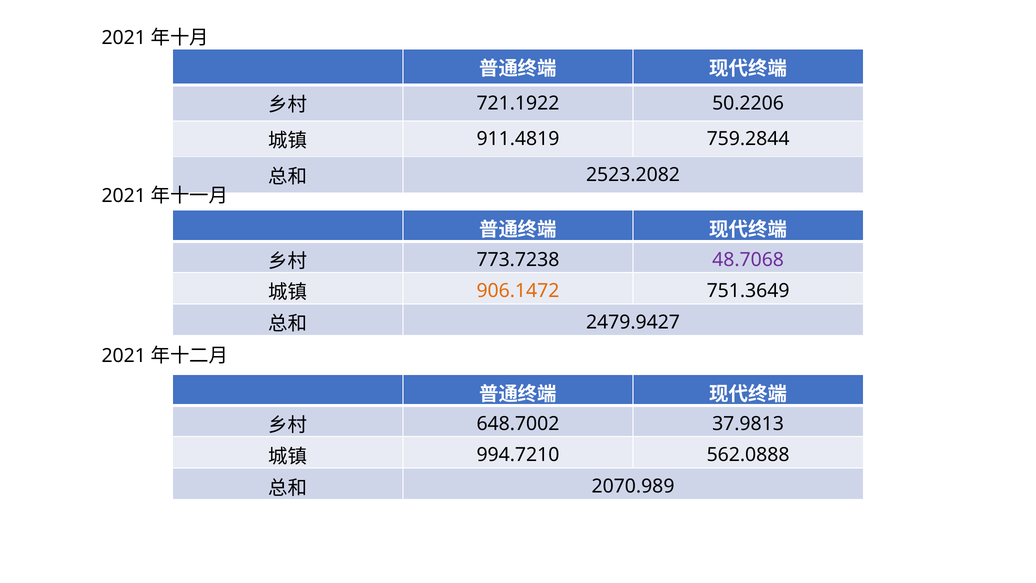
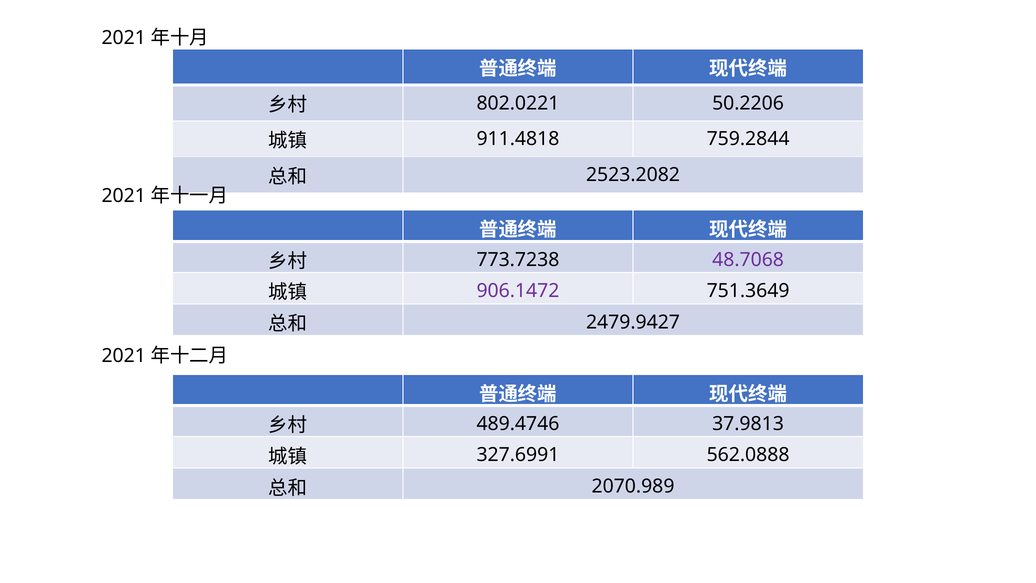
721.1922: 721.1922 -> 802.0221 (518, 103)
911.4819: 911.4819 -> 911.4818 (518, 139)
906.1472 colour: orange -> purple (518, 291)
648.7002: 648.7002 -> 489.4746 (518, 423)
994.7210: 994.7210 -> 327.6991 (518, 455)
